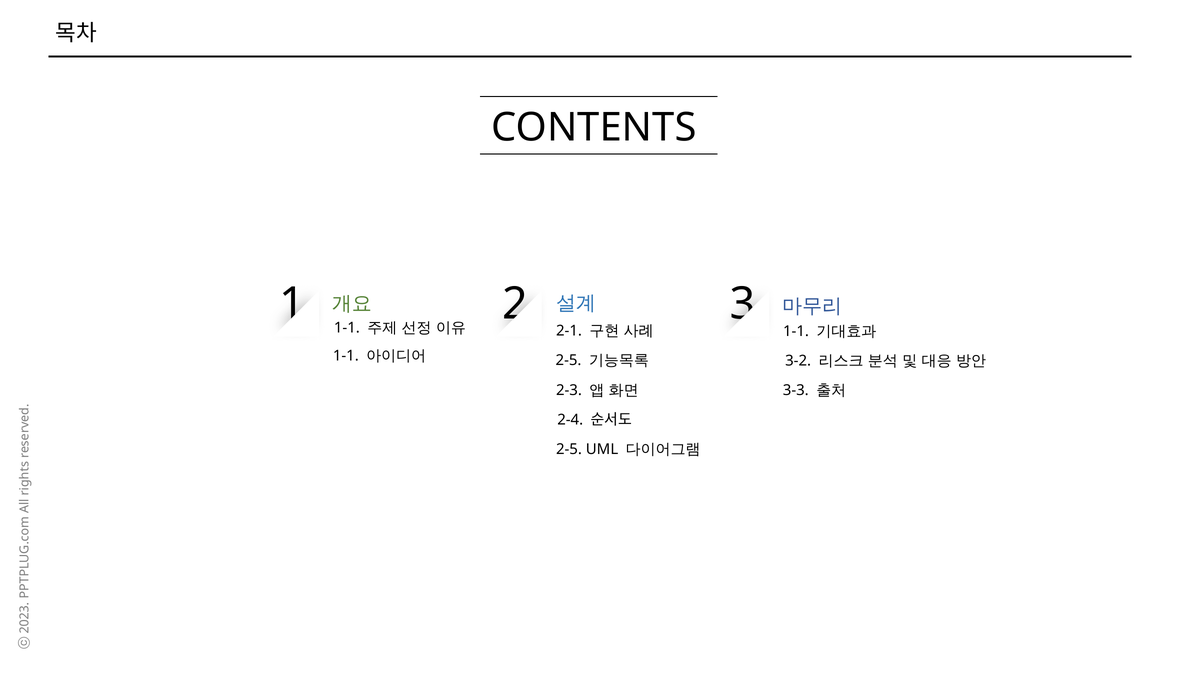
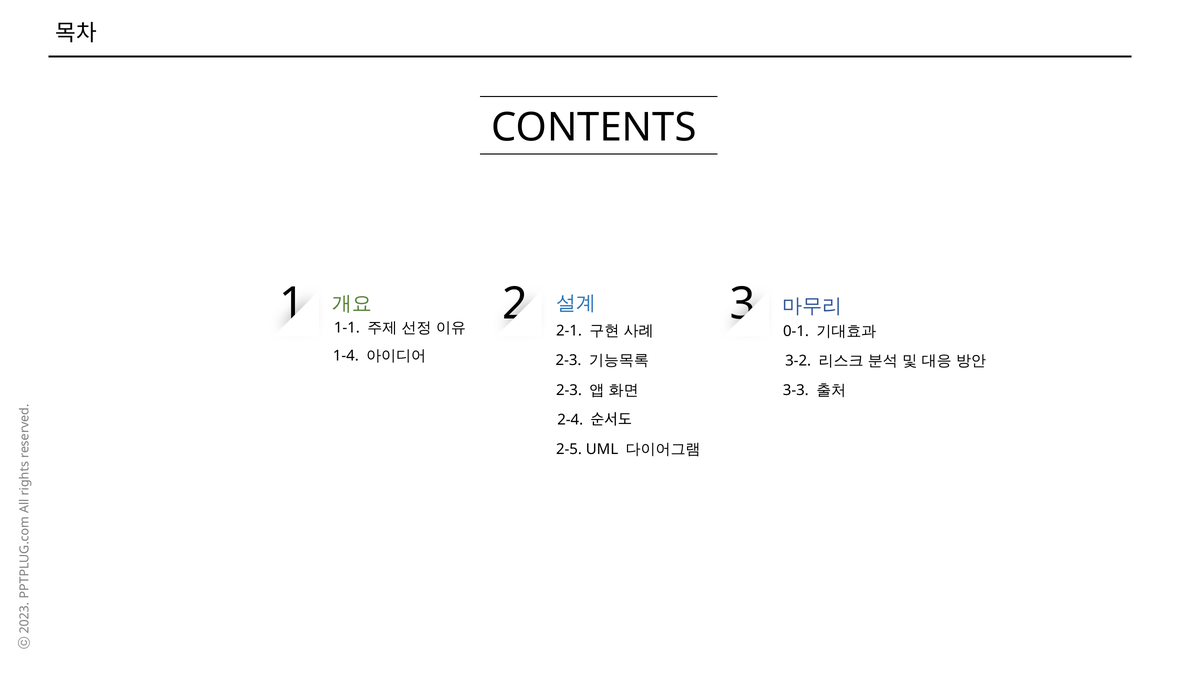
1-1: 1-1 -> 0-1 (796, 331)
1-1: 1-1 -> 1-4 (346, 356)
2-5: 2-5 -> 2-3 (569, 361)
